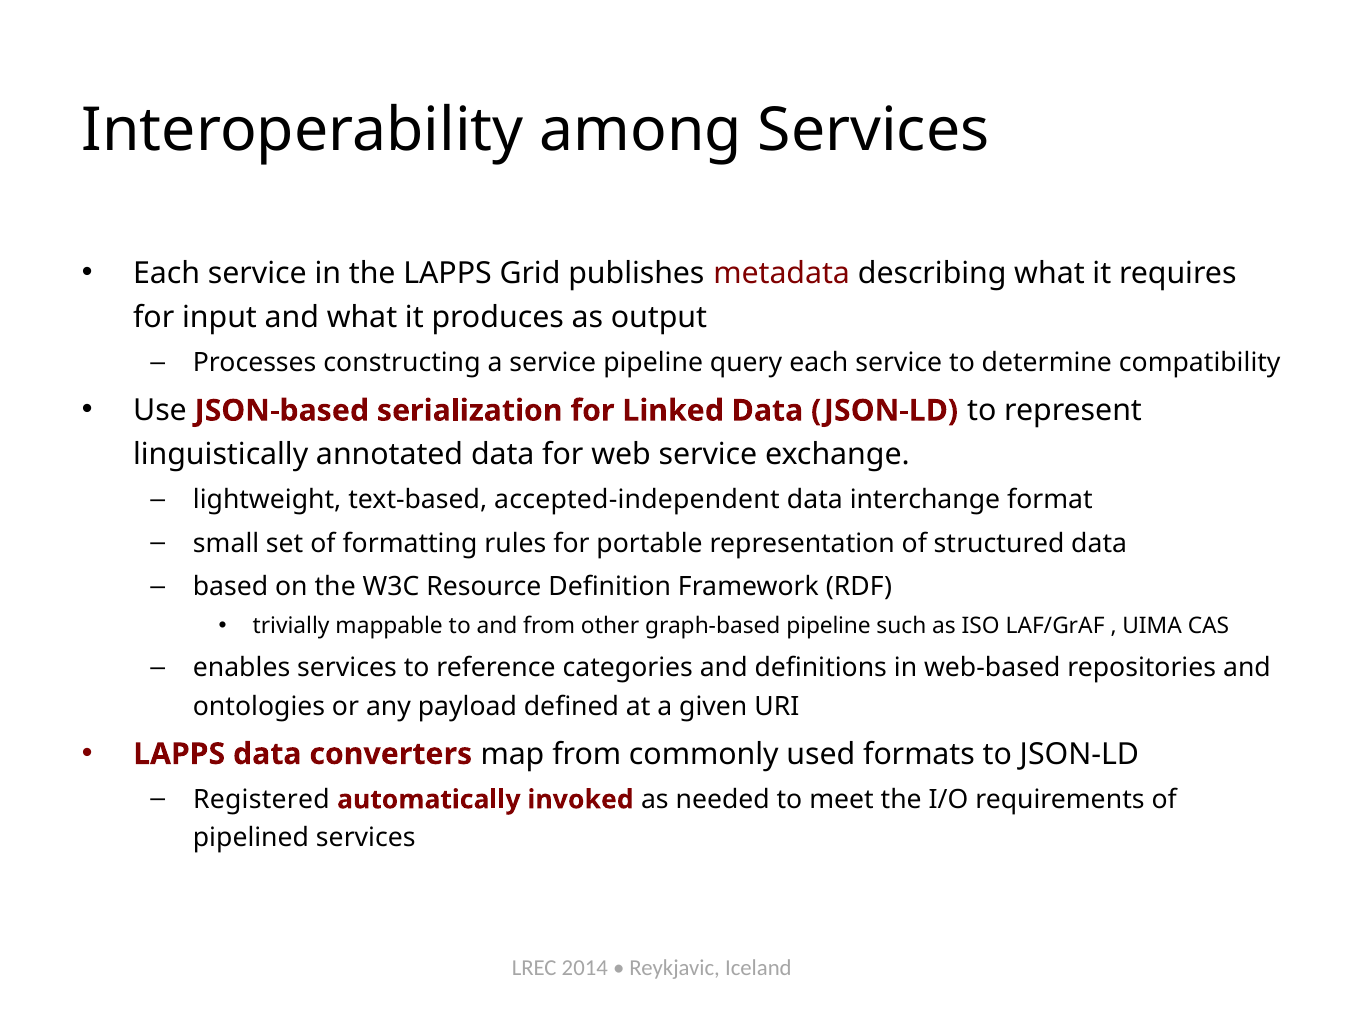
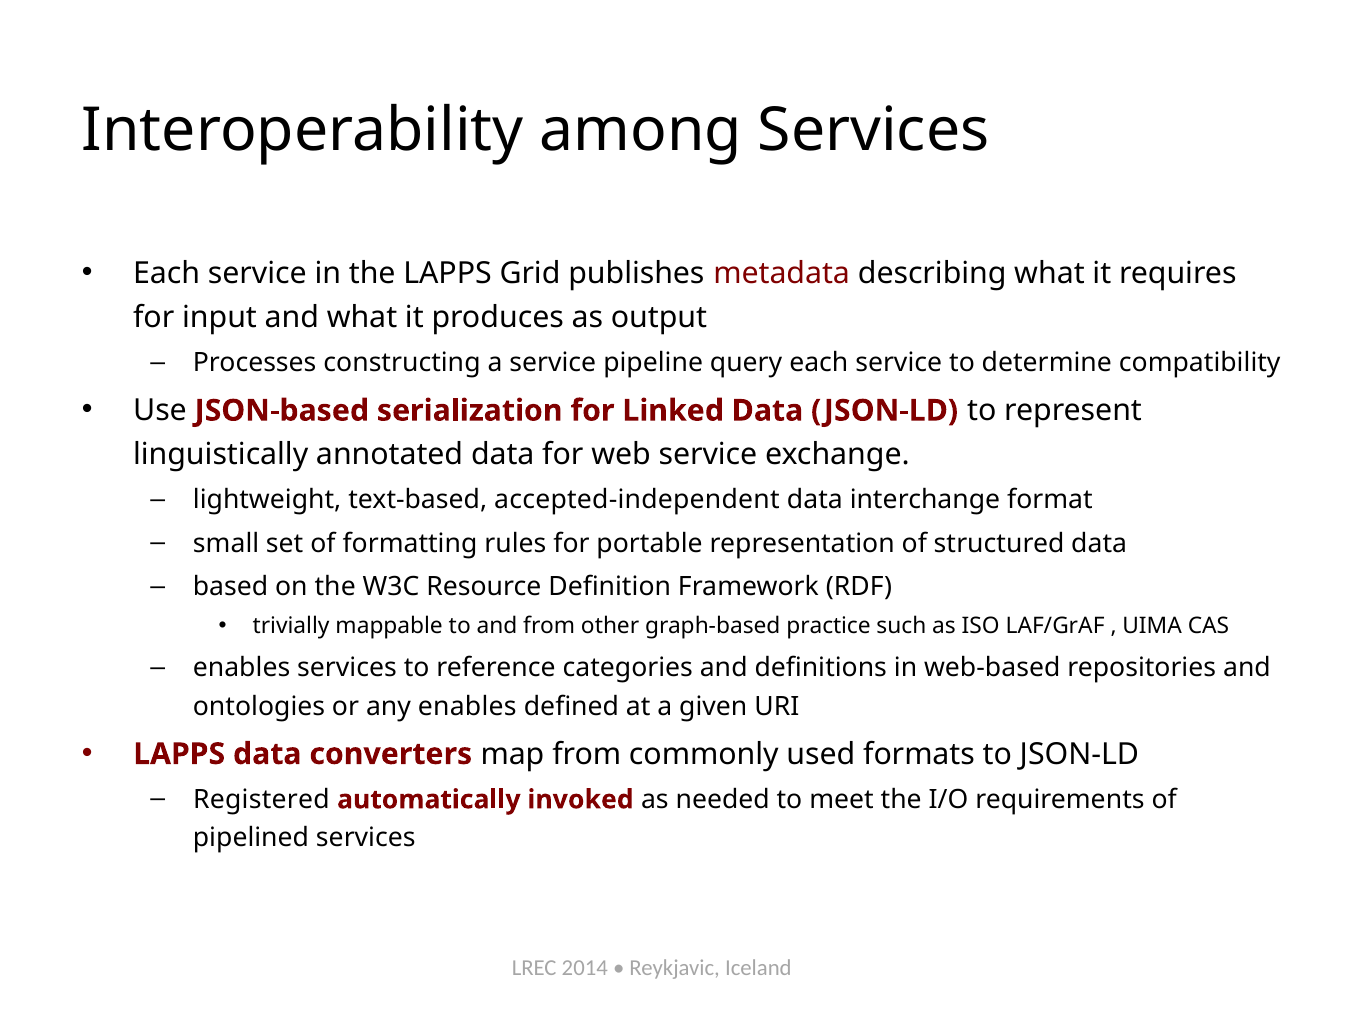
graph-based pipeline: pipeline -> practice (829, 626)
any payload: payload -> enables (467, 706)
